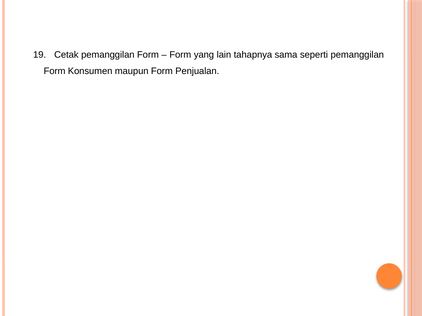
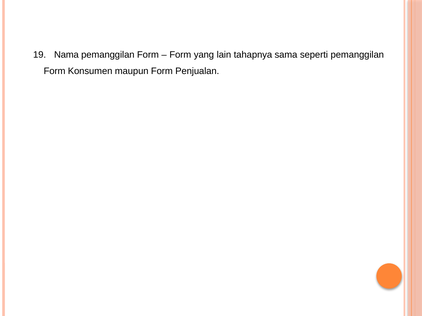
Cetak: Cetak -> Nama (66, 55)
